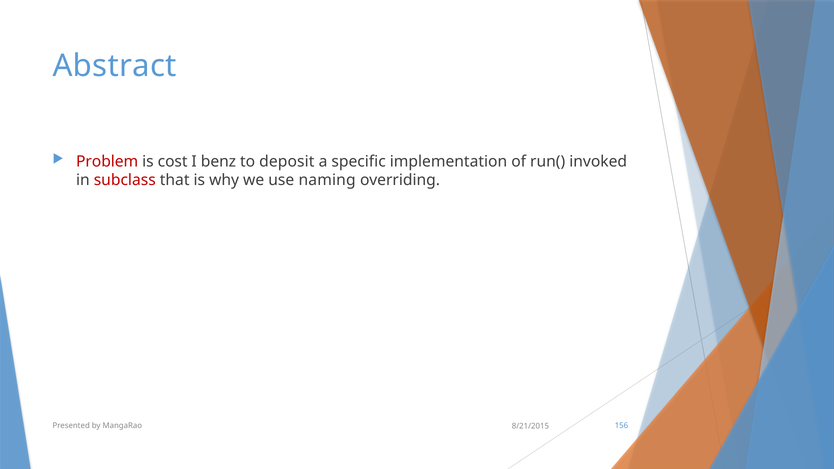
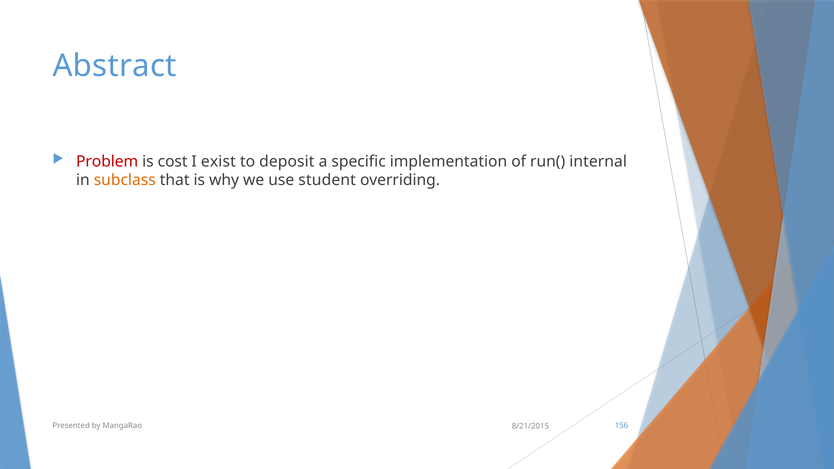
benz: benz -> exist (218, 161)
invoked: invoked -> internal (598, 161)
subclass colour: red -> orange (125, 180)
naming: naming -> student (327, 180)
